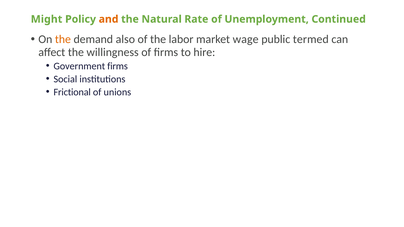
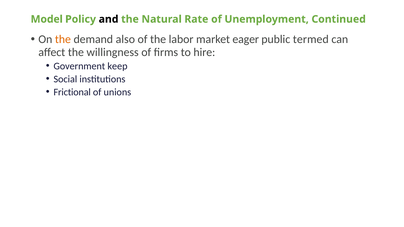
Might: Might -> Model (47, 19)
and colour: orange -> black (109, 19)
wage: wage -> eager (246, 39)
Government firms: firms -> keep (117, 66)
